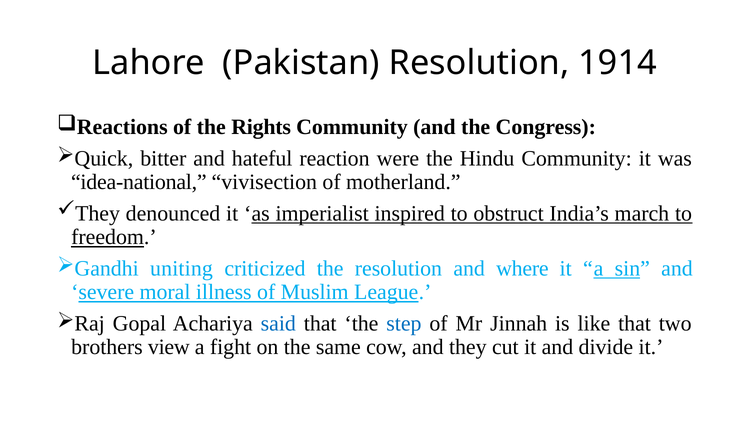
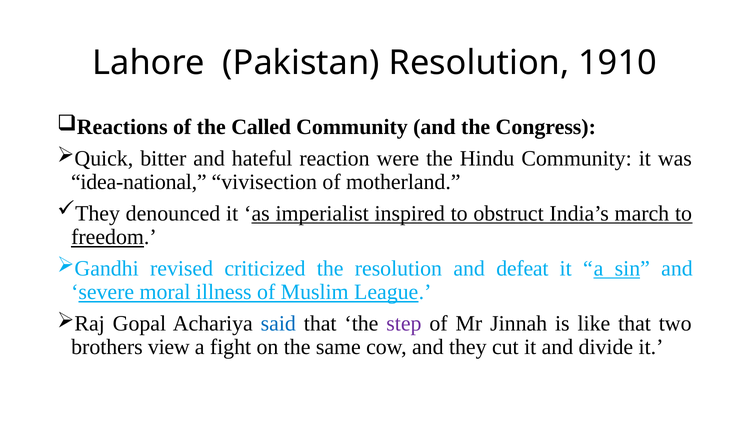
1914: 1914 -> 1910 (618, 63)
Rights: Rights -> Called (261, 127)
uniting: uniting -> revised (182, 268)
where: where -> defeat (522, 268)
step colour: blue -> purple (404, 323)
